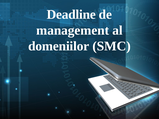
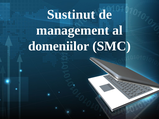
Deadline: Deadline -> Sustinut (71, 14)
